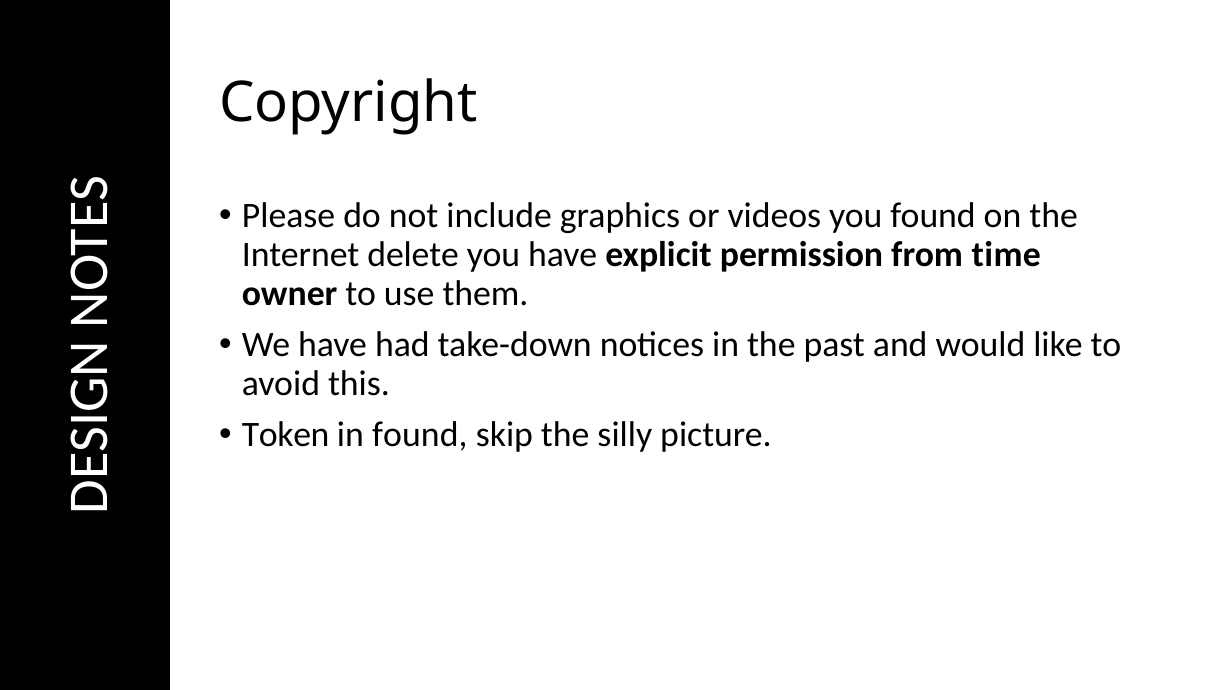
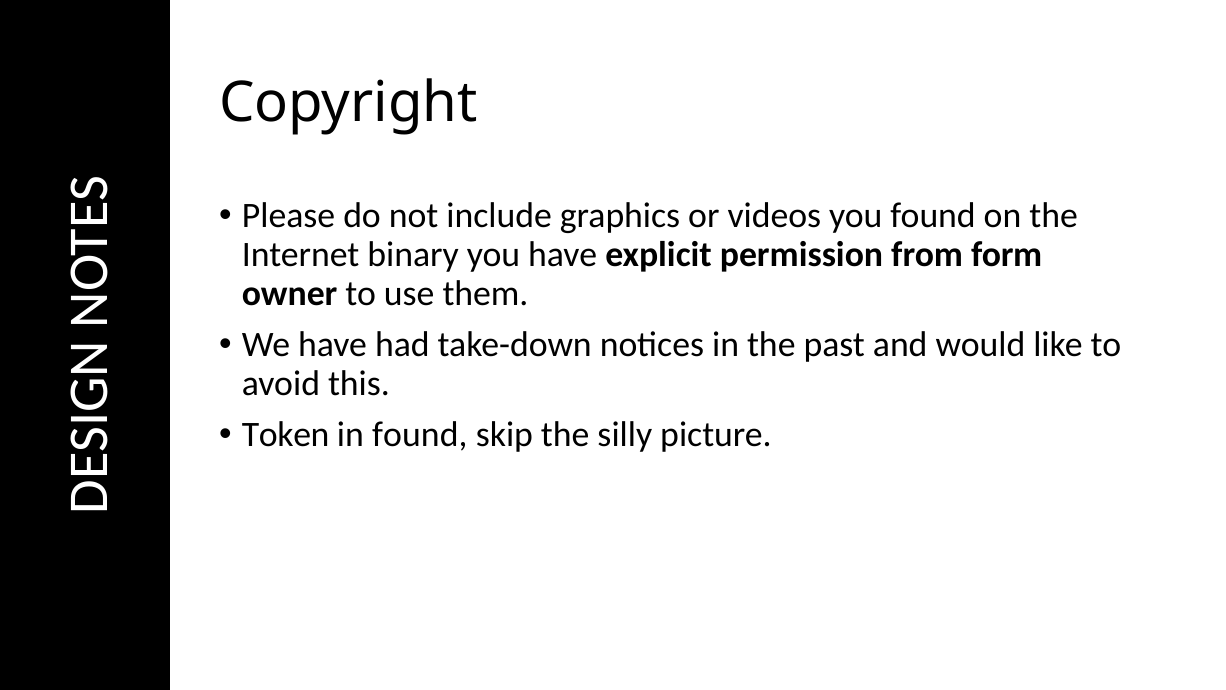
delete: delete -> binary (413, 255)
time: time -> form (1007, 255)
